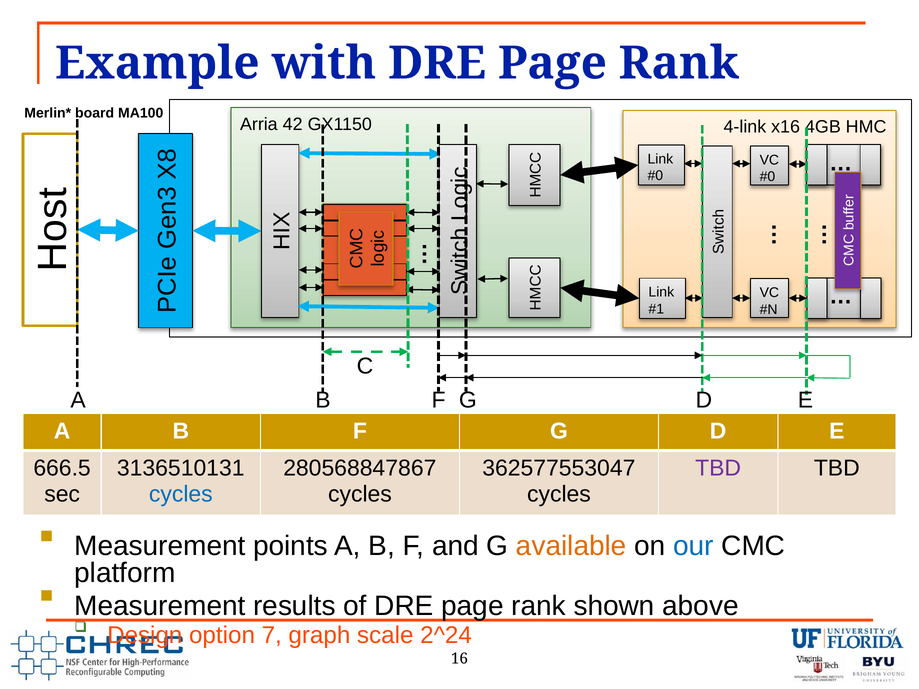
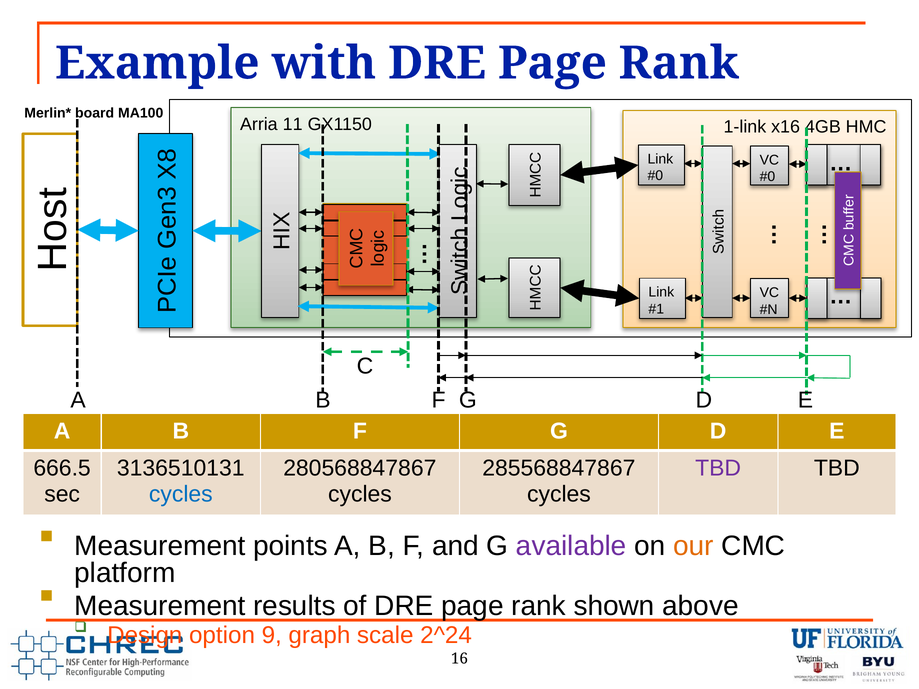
42: 42 -> 11 (293, 124)
4-link: 4-link -> 1-link (745, 127)
362577553047: 362577553047 -> 285568847867 (559, 468)
available colour: orange -> purple (571, 546)
our colour: blue -> orange (693, 546)
7: 7 -> 9 (272, 635)
